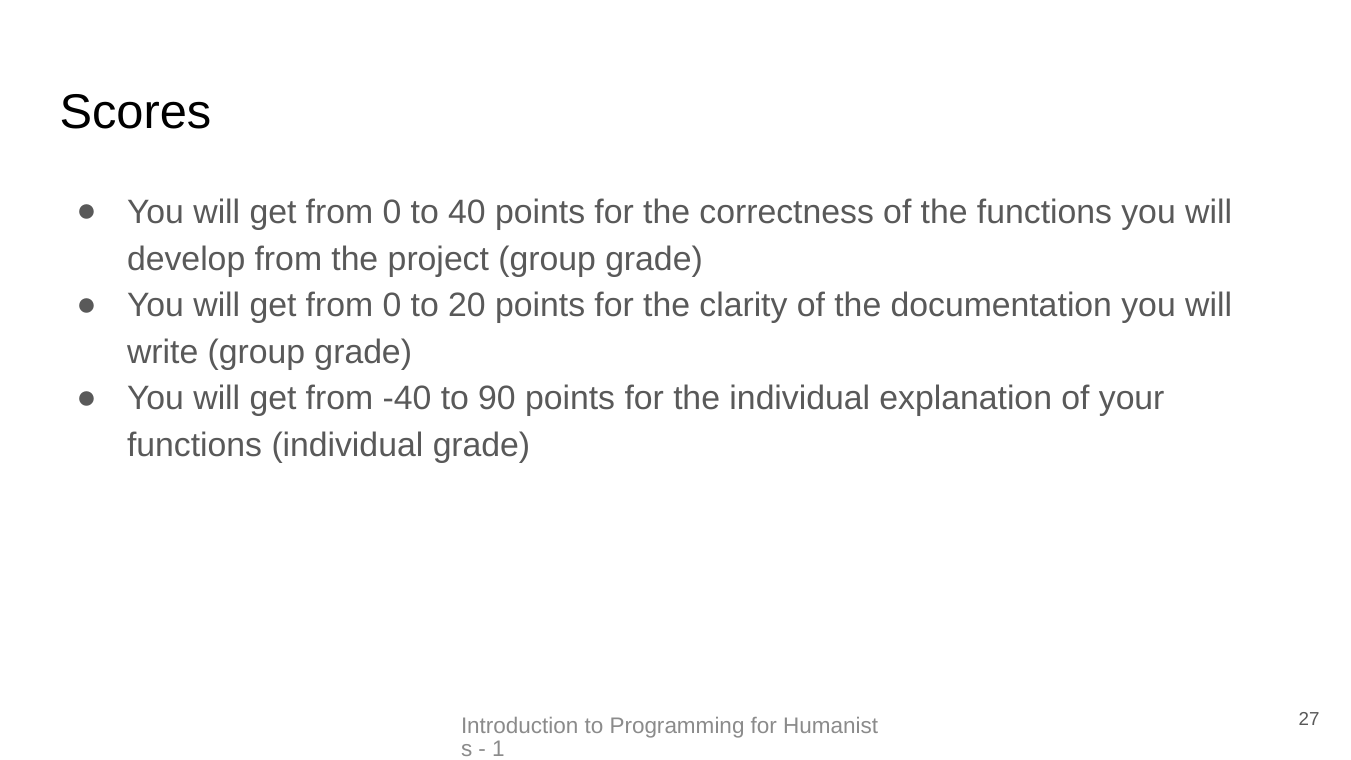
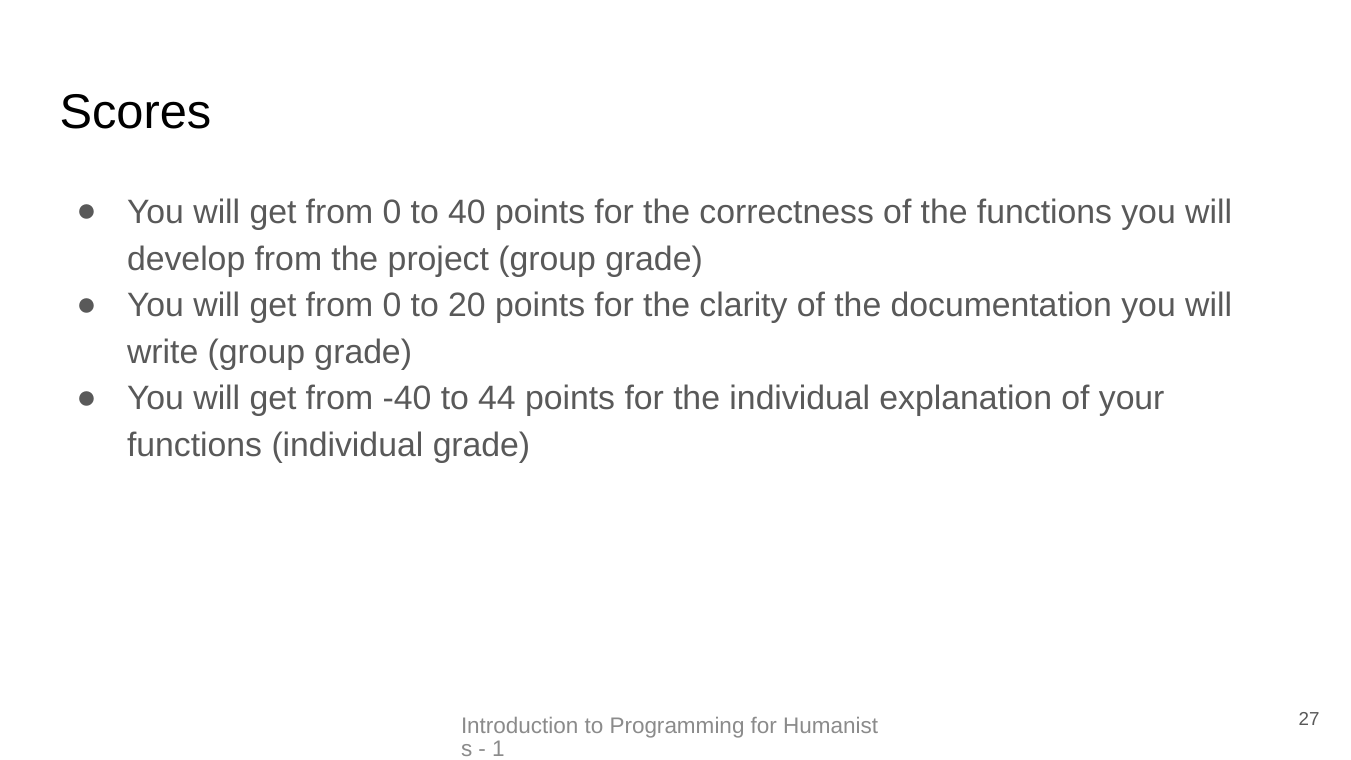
90: 90 -> 44 (497, 399)
